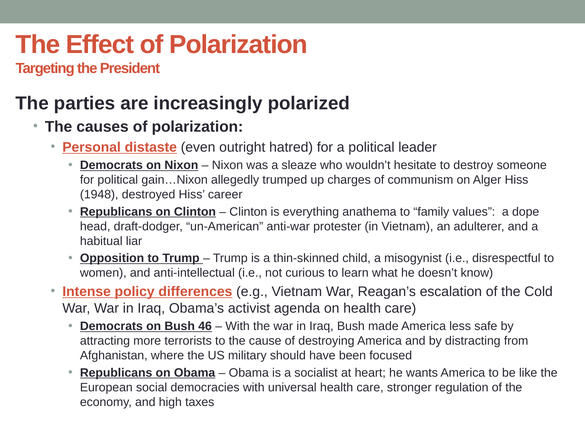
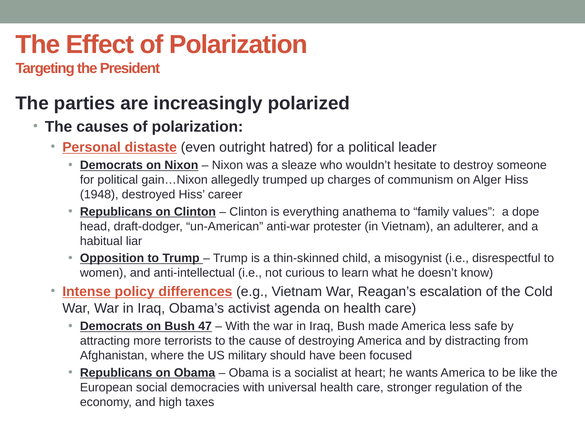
46: 46 -> 47 (205, 326)
